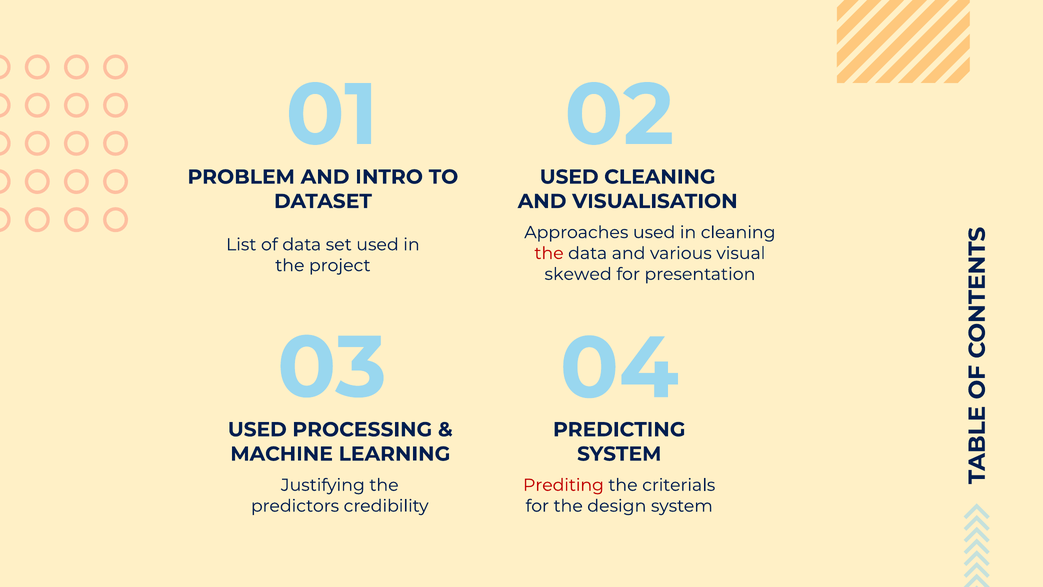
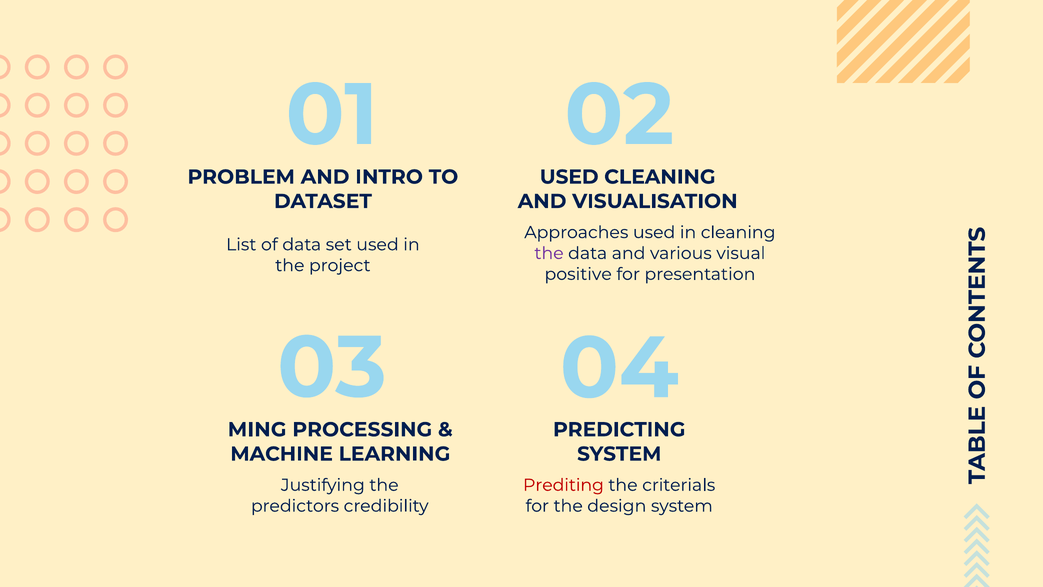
the colour: red -> purple (549, 253)
skewed: skewed -> positive (578, 274)
USED: USED -> MING (257, 429)
